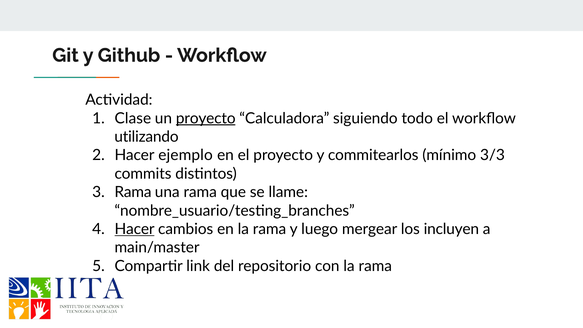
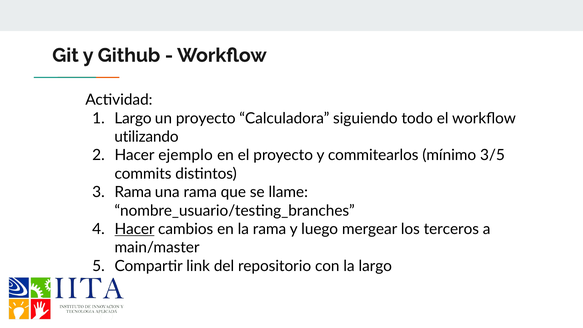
Clase: Clase -> Largo (133, 118)
proyecto underline: present -> none (206, 118)
3/3: 3/3 -> 3/5 (492, 155)
incluyen: incluyen -> terceros (451, 229)
con la rama: rama -> largo (375, 266)
